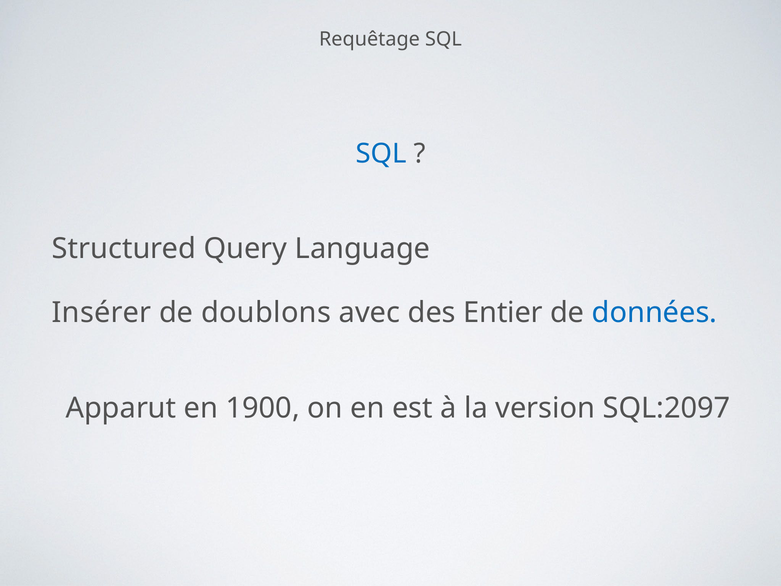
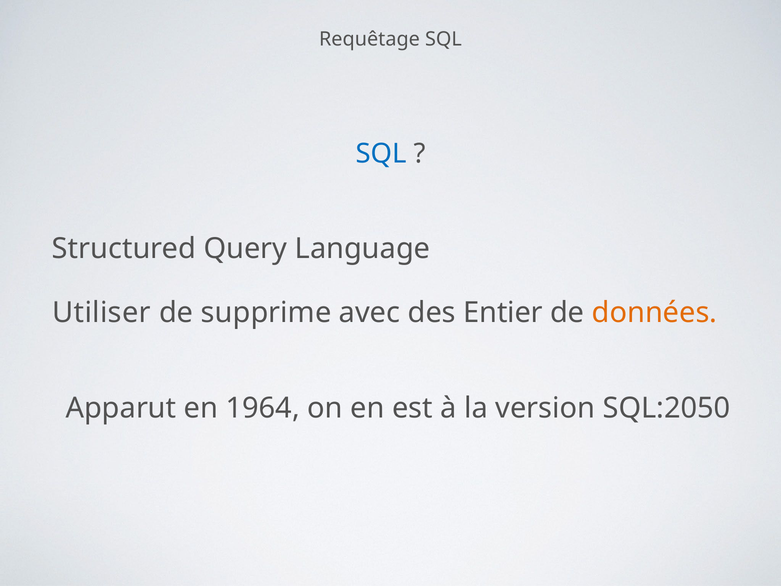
Insérer: Insérer -> Utiliser (102, 312)
doublons: doublons -> supprime (266, 312)
données colour: blue -> orange (655, 312)
1900: 1900 -> 1964 (263, 408)
SQL:2097: SQL:2097 -> SQL:2050 (667, 408)
